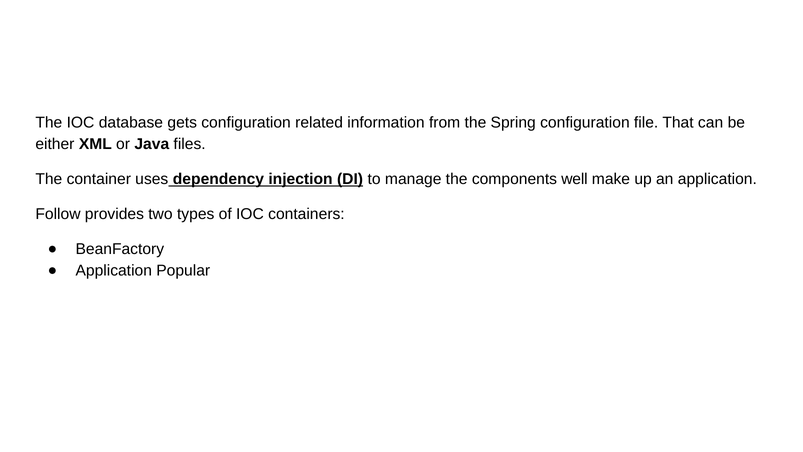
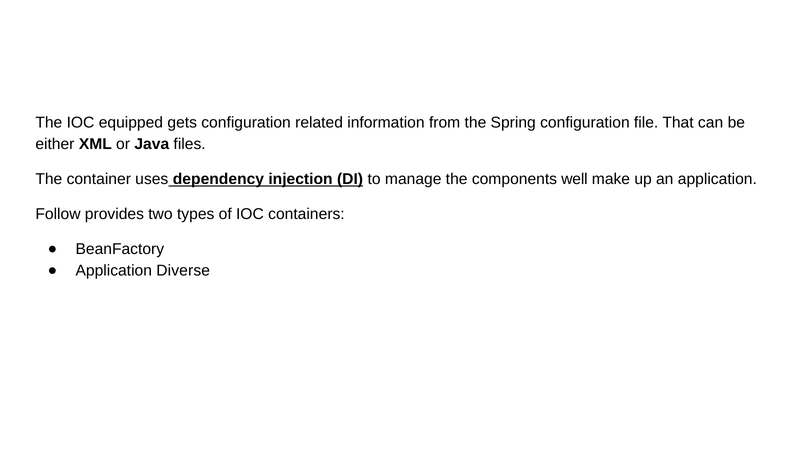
database: database -> equipped (131, 123)
Popular: Popular -> Diverse (183, 271)
